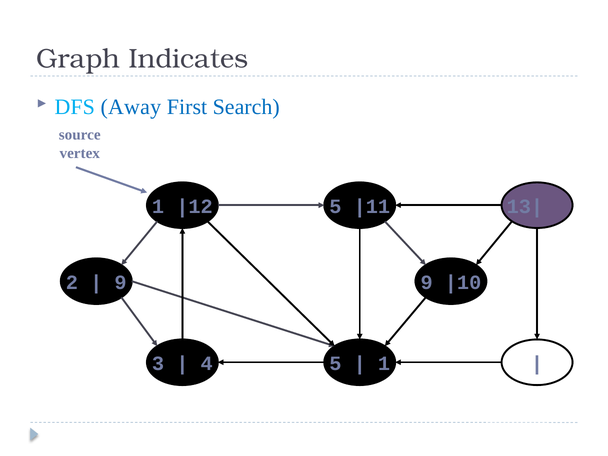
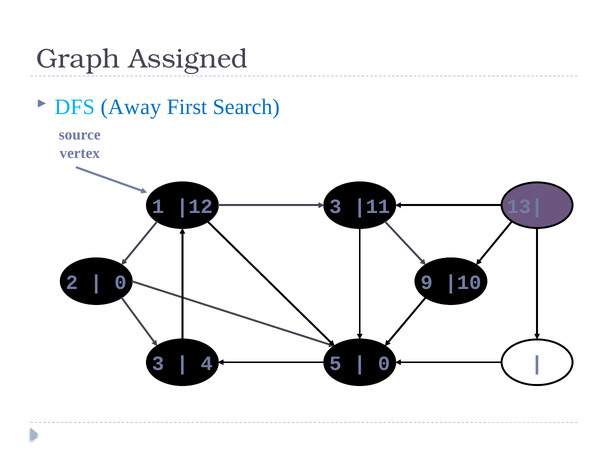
Indicates: Indicates -> Assigned (188, 59)
5: 5 -> 3 (335, 207)
9: 9 -> 0 (121, 283)
1: 1 -> 0 (384, 364)
